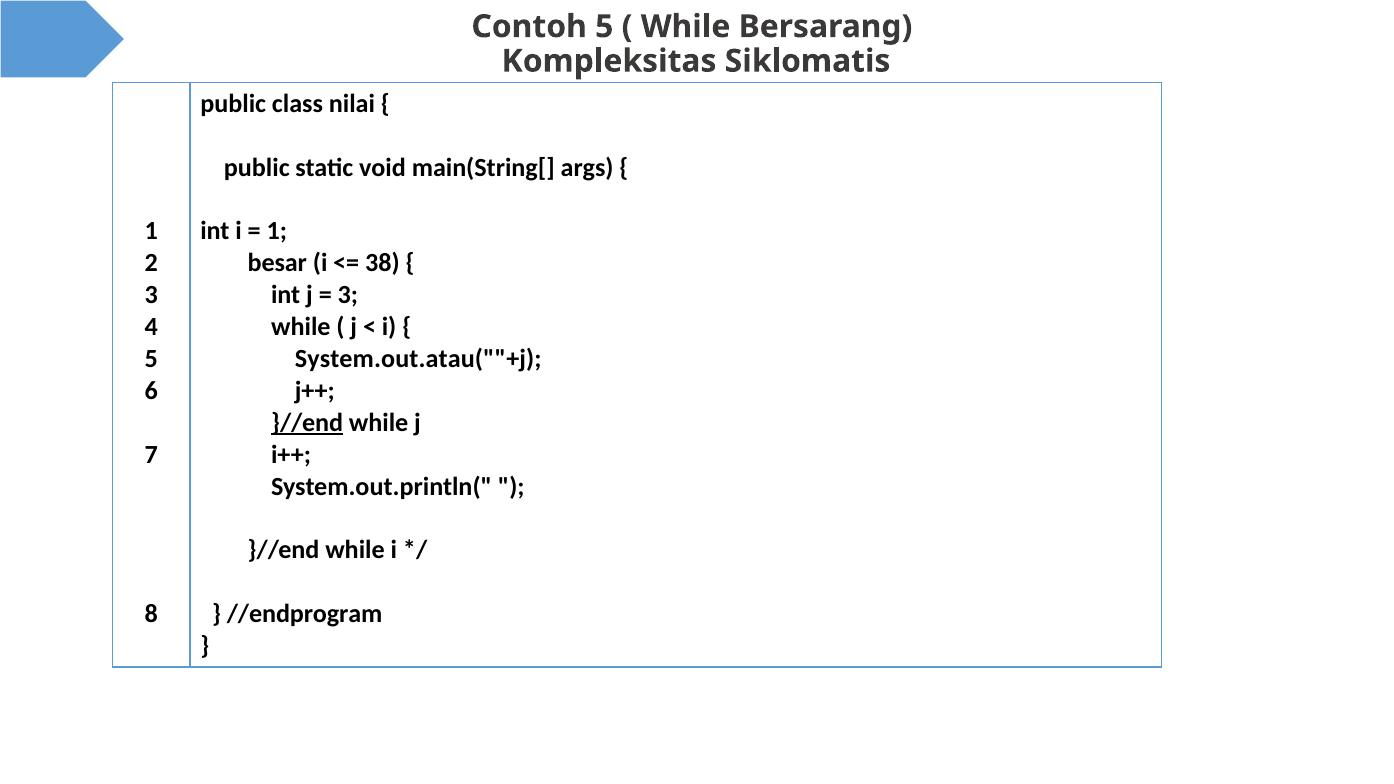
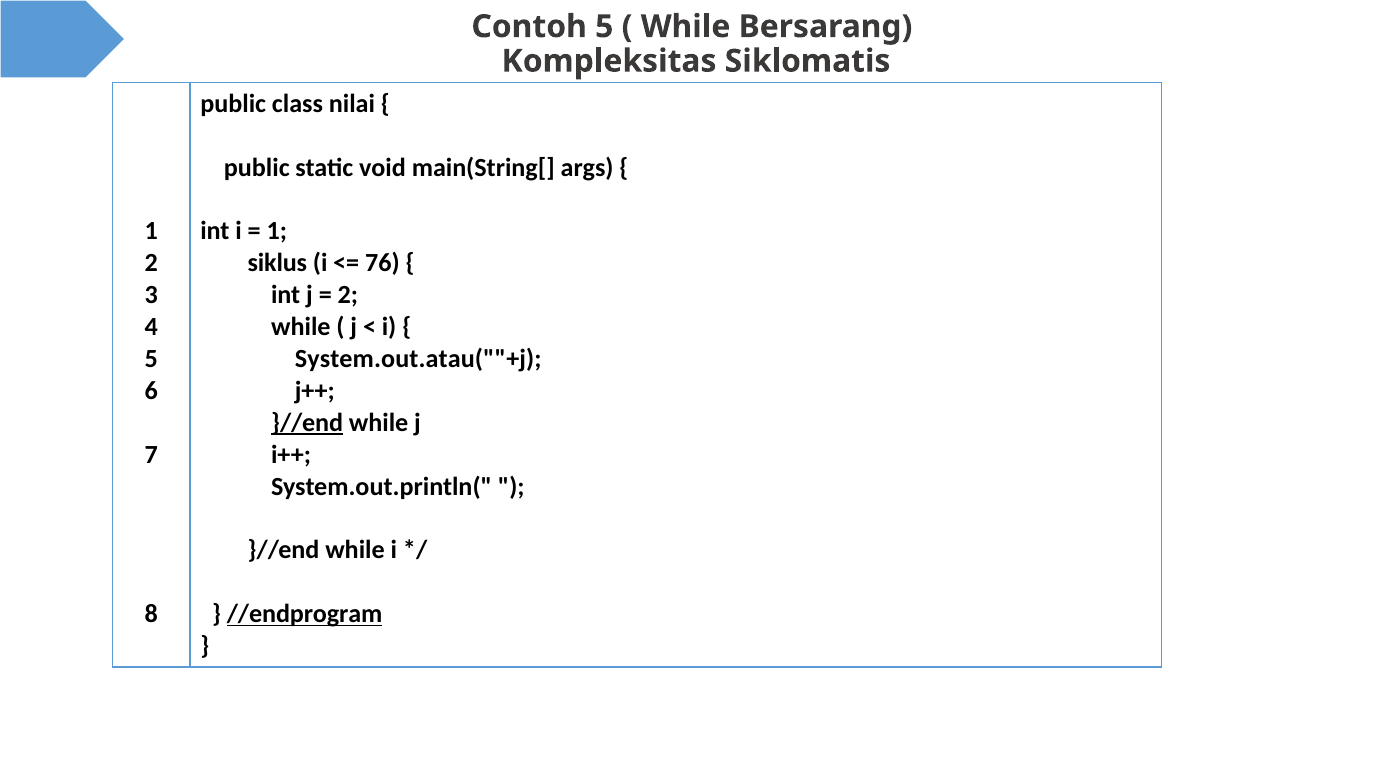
besar: besar -> siklus (277, 263)
38: 38 -> 76 (383, 263)
3: 3 -> 2 (348, 295)
//endprogram underline: none -> present (305, 614)
